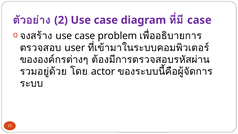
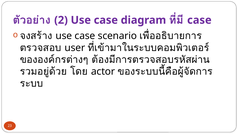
problem: problem -> scenario (117, 36)
